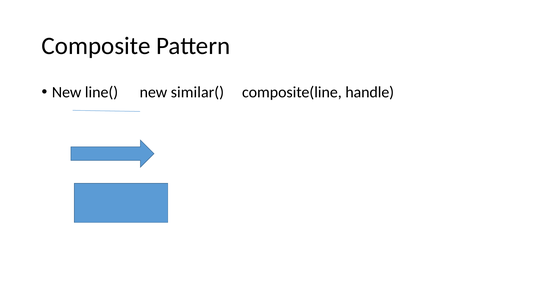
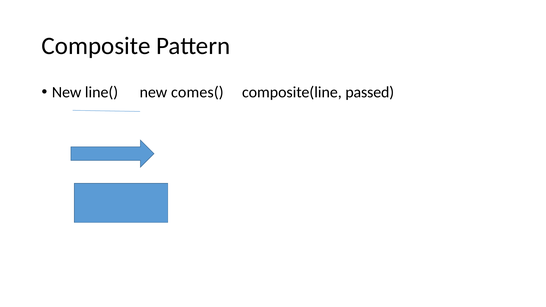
similar(: similar( -> comes( (197, 92)
handle: handle -> passed (370, 92)
